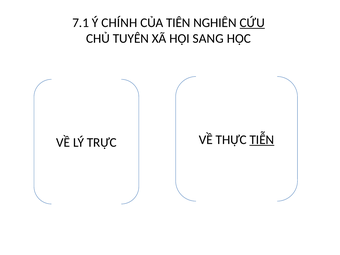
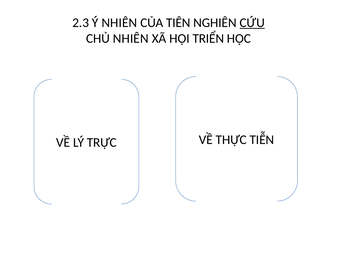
7.1: 7.1 -> 2.3 (81, 23)
Ý CHÍNH: CHÍNH -> NHIÊN (119, 23)
CHỦ TUYÊN: TUYÊN -> NHIÊN (131, 39)
SANG: SANG -> TRIỂN (208, 39)
TIỄN underline: present -> none (262, 140)
